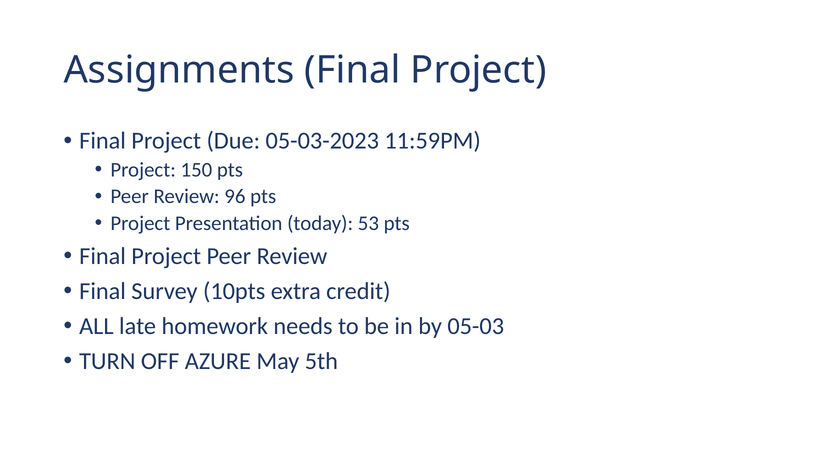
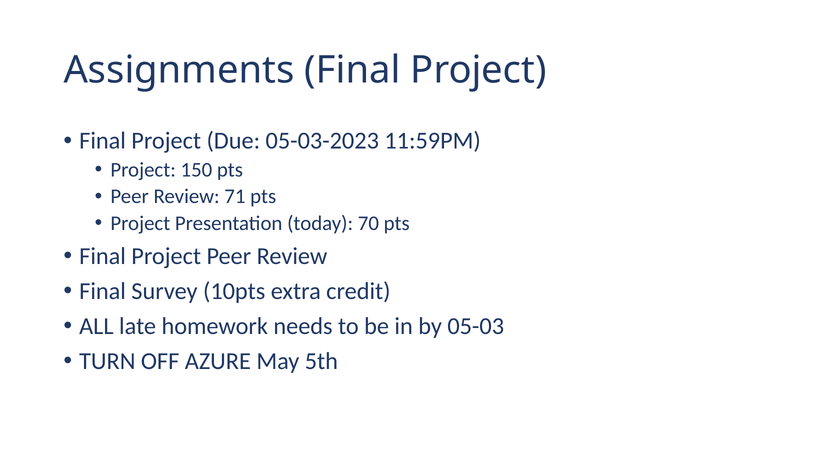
96: 96 -> 71 (235, 197)
53: 53 -> 70 (368, 223)
